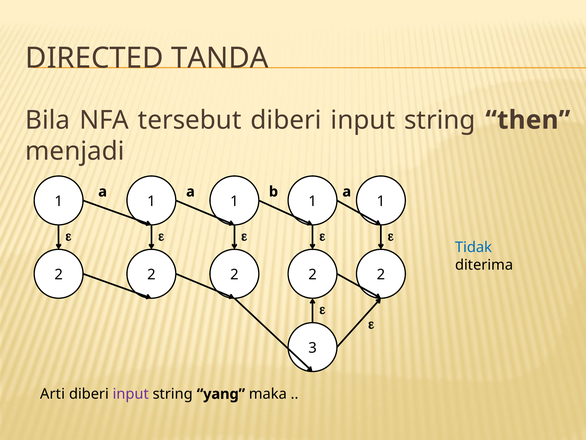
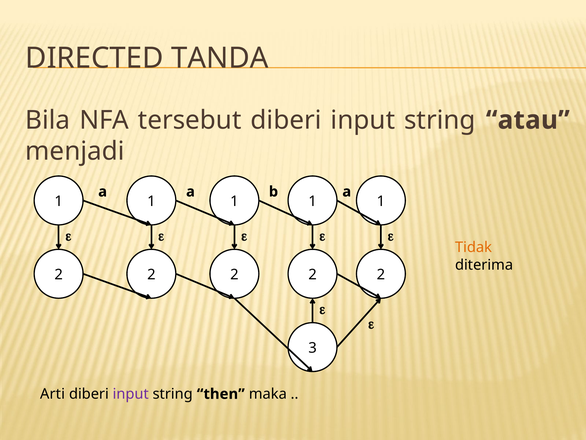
then: then -> atau (528, 120)
Tidak colour: blue -> orange (473, 247)
yang: yang -> then (221, 394)
